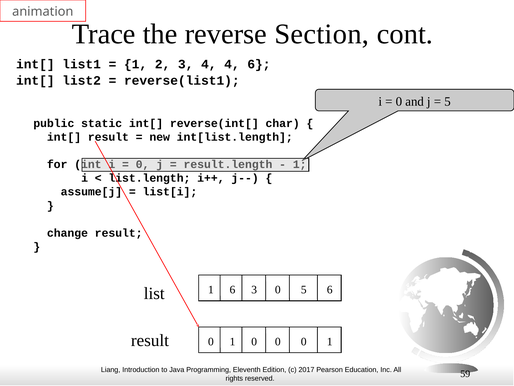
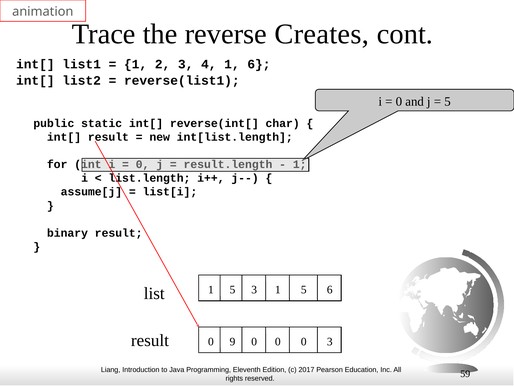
Section: Section -> Creates (322, 34)
4 4: 4 -> 1 (232, 64)
change: change -> binary (67, 233)
6: 6 -> 5 (233, 289)
3 0: 0 -> 1 (278, 289)
1: 1 -> 9 (233, 341)
0 0 1: 1 -> 3 (330, 341)
